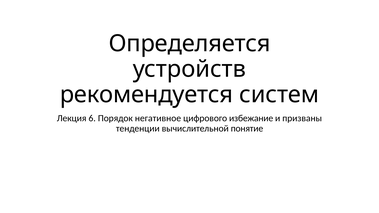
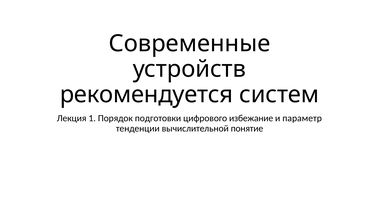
Определяется: Определяется -> Современные (189, 44)
6: 6 -> 1 (92, 118)
негативное: негативное -> подготовки (158, 118)
призваны: призваны -> параметр (302, 118)
